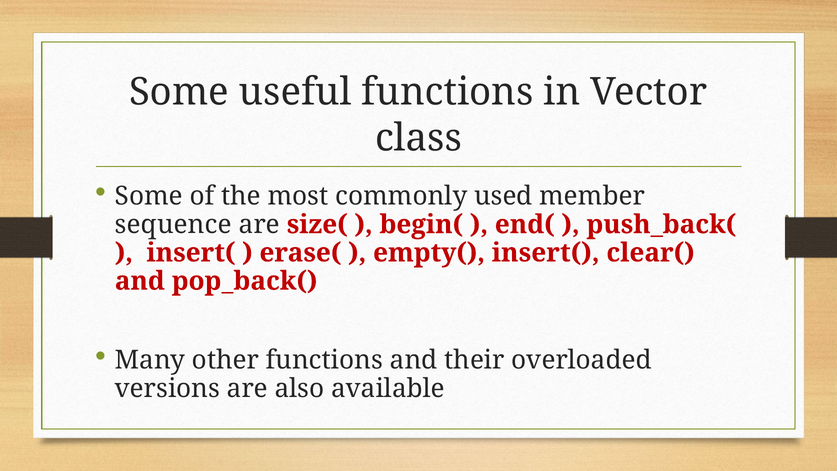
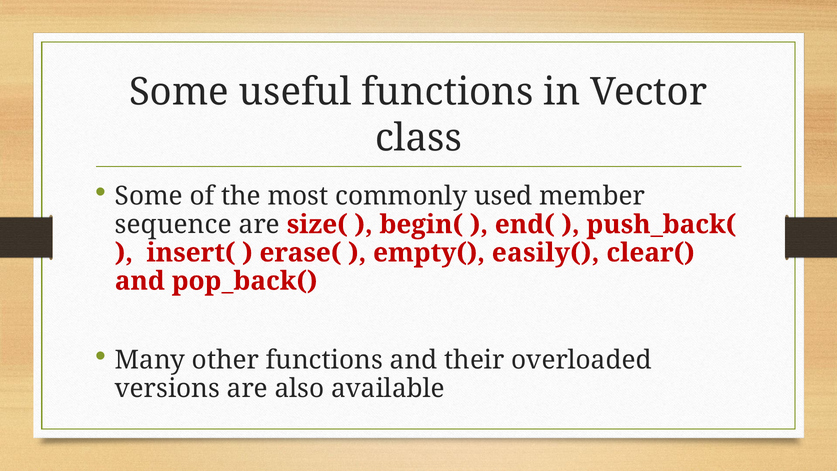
empty( insert(: insert( -> easily( (546, 253)
